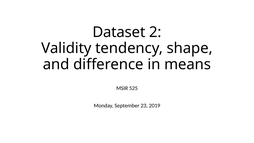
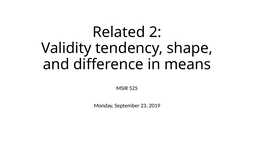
Dataset: Dataset -> Related (119, 32)
